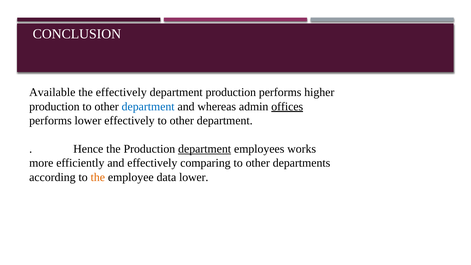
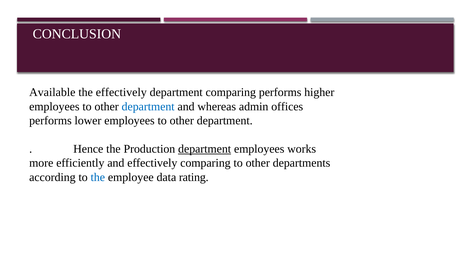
department production: production -> comparing (231, 92)
production: production -> employees (54, 106)
offices underline: present -> none (287, 106)
lower effectively: effectively -> employees (129, 121)
the colour: orange -> blue (98, 177)
data lower: lower -> rating (194, 177)
